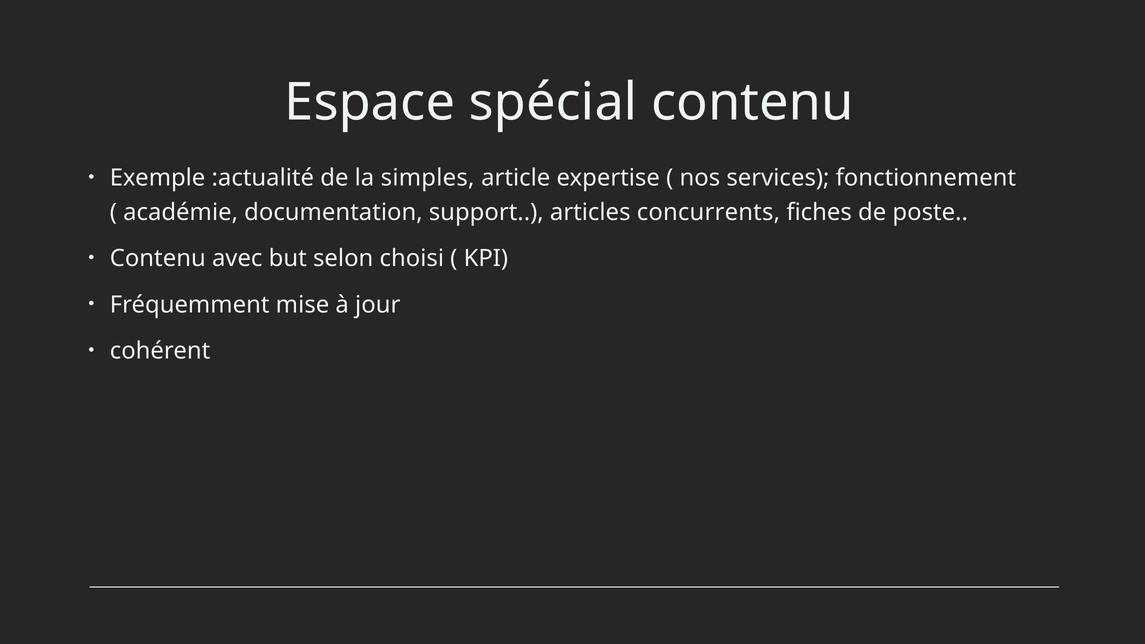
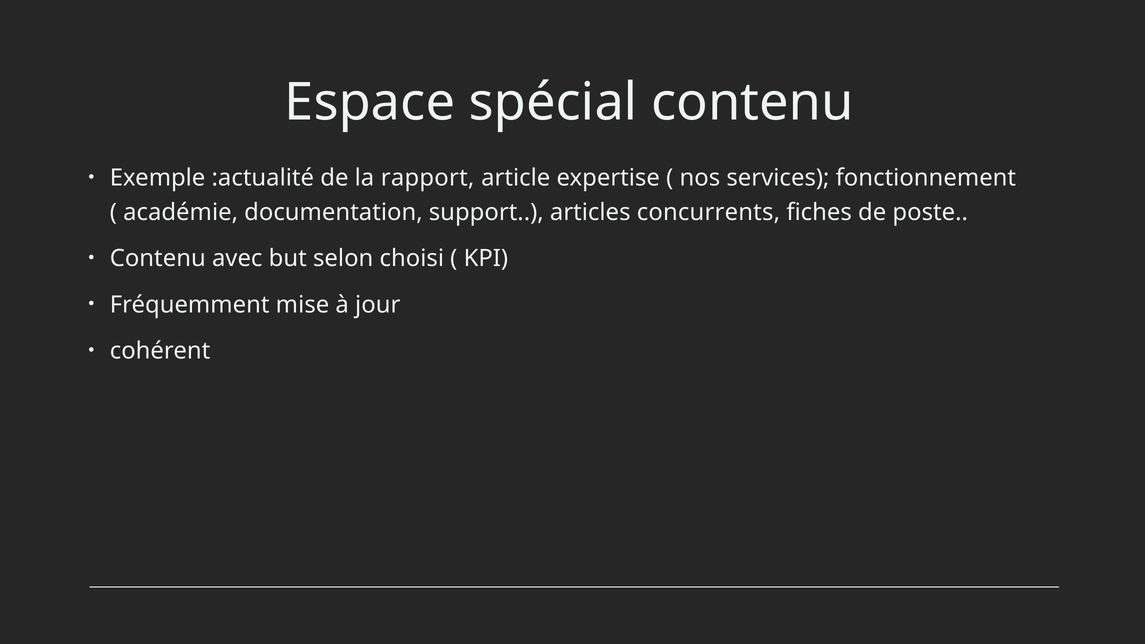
simples: simples -> rapport (428, 178)
